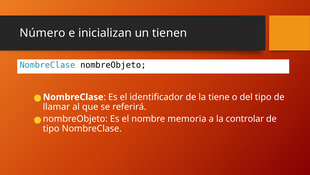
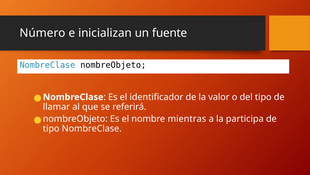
tienen: tienen -> fuente (170, 33)
tiene: tiene -> valor (219, 97)
memoria: memoria -> mientras (187, 119)
controlar: controlar -> participa (245, 119)
